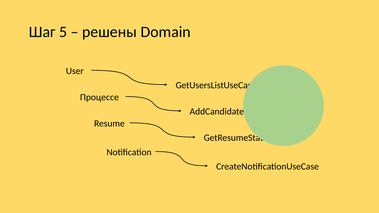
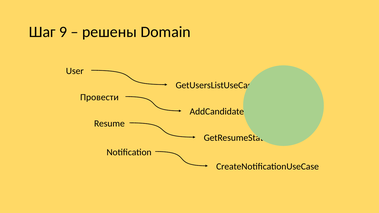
5: 5 -> 9 (63, 32)
Процессе: Процессе -> Провести (99, 97)
